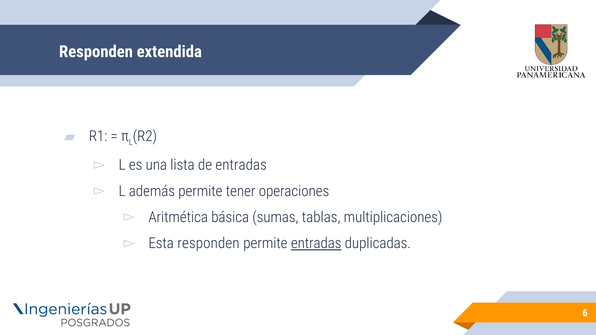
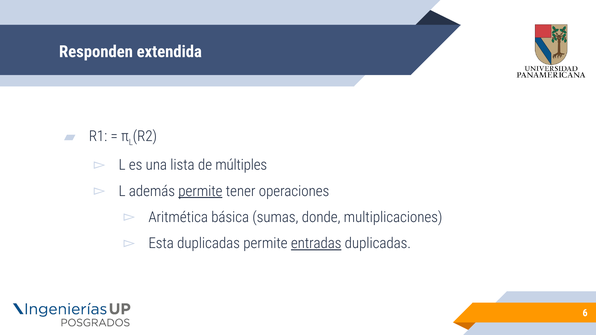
de entradas: entradas -> múltiples (241, 165)
permite underline: none -> present (200, 191)
tablas: tablas -> donde (321, 217)
Esta responden: responden -> duplicadas (209, 244)
